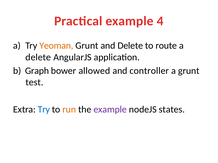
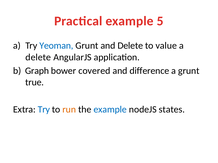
4: 4 -> 5 (160, 21)
Yeoman colour: orange -> blue (56, 46)
route: route -> value (166, 46)
allowed: allowed -> covered (94, 71)
controller: controller -> difference (149, 71)
test: test -> true (35, 83)
example colour: purple -> blue (110, 110)
